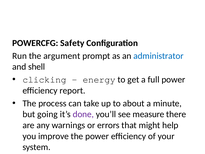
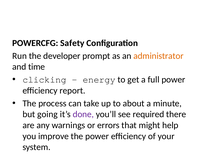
argument: argument -> developer (62, 56)
administrator colour: blue -> orange (158, 56)
shell: shell -> time (37, 67)
measure: measure -> required (148, 114)
